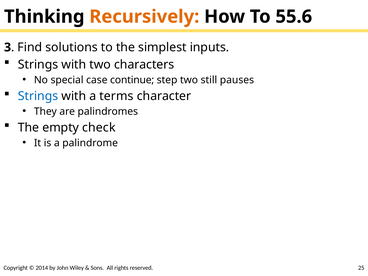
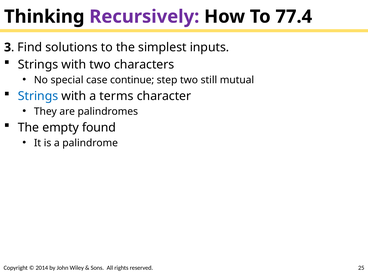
Recursively colour: orange -> purple (144, 17)
55.6: 55.6 -> 77.4 (294, 17)
pauses: pauses -> mutual (237, 80)
check: check -> found (99, 128)
